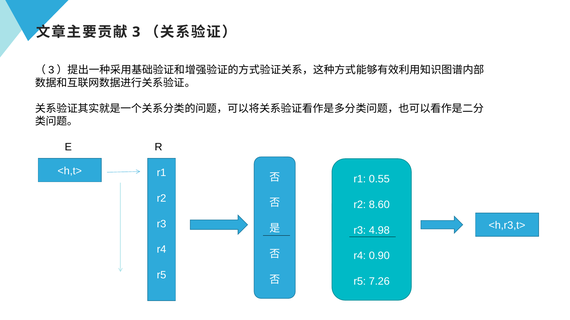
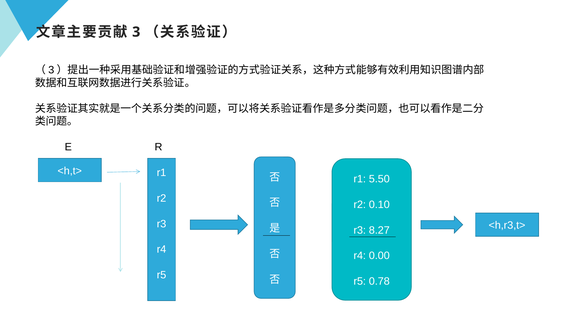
0.55: 0.55 -> 5.50 (379, 179)
8.60: 8.60 -> 0.10 (379, 205)
4.98: 4.98 -> 8.27 (379, 231)
0.90: 0.90 -> 0.00 (379, 256)
7.26: 7.26 -> 0.78 (379, 282)
